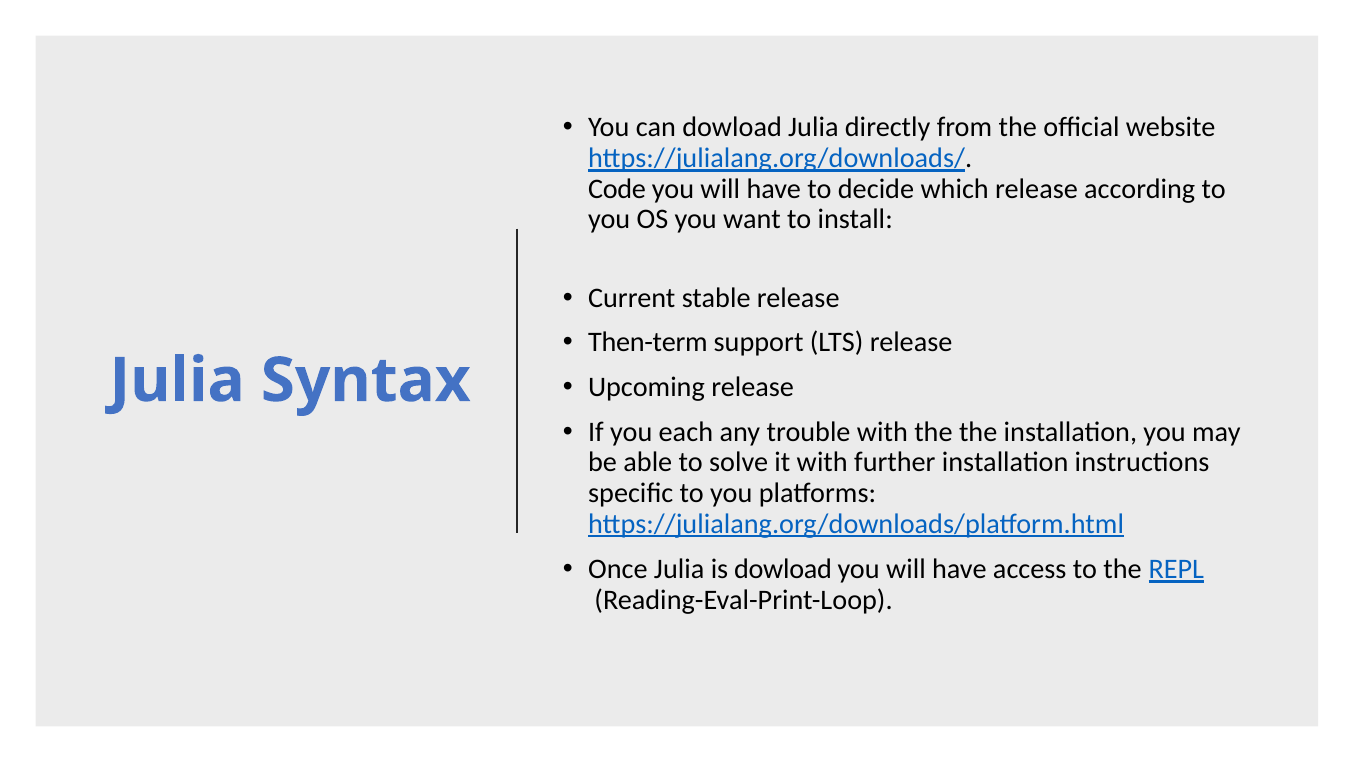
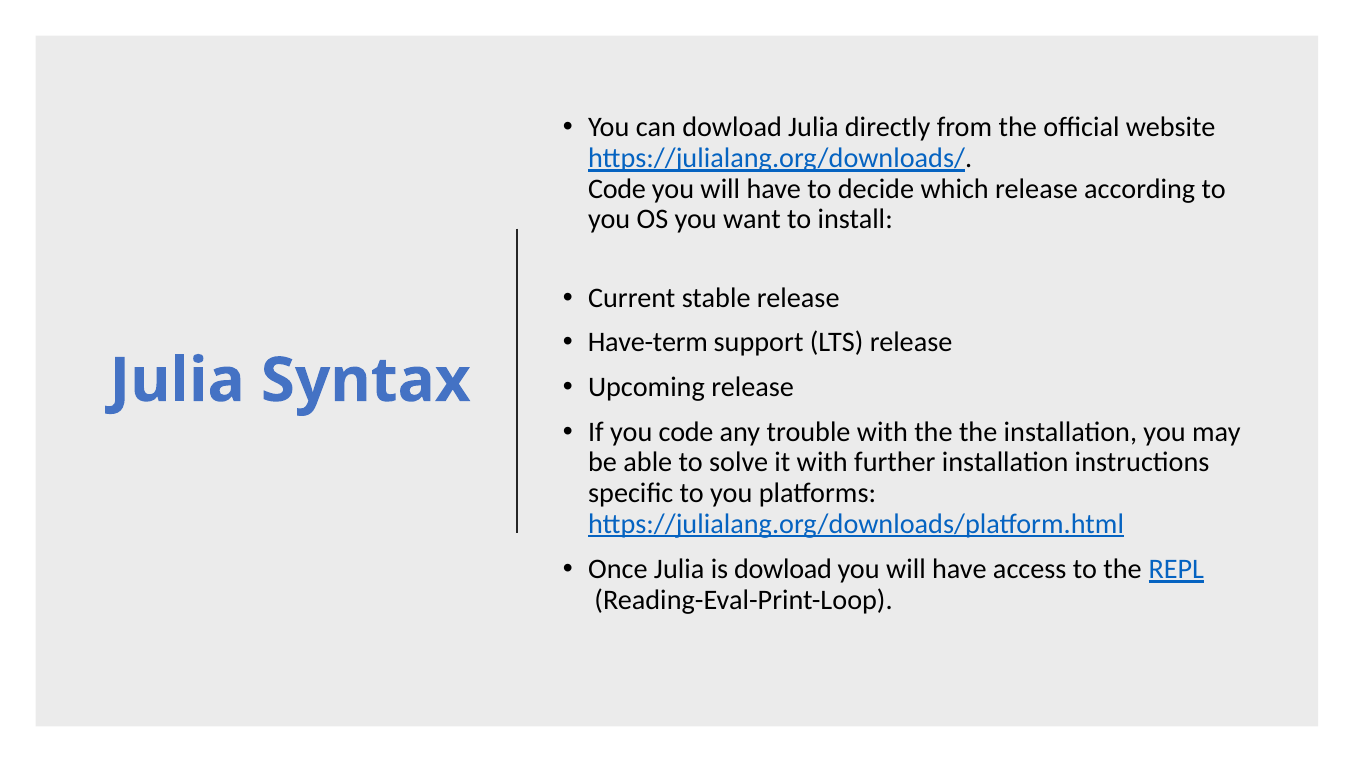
Then-term: Then-term -> Have-term (648, 342)
you each: each -> code (686, 432)
